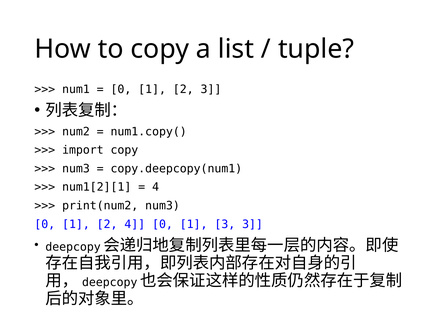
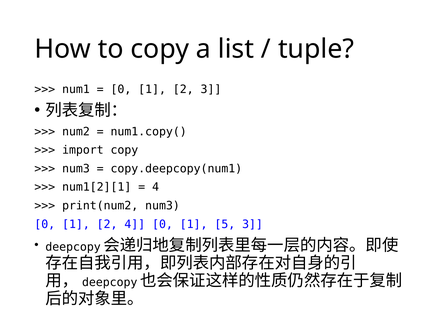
1 3: 3 -> 5 (225, 224)
